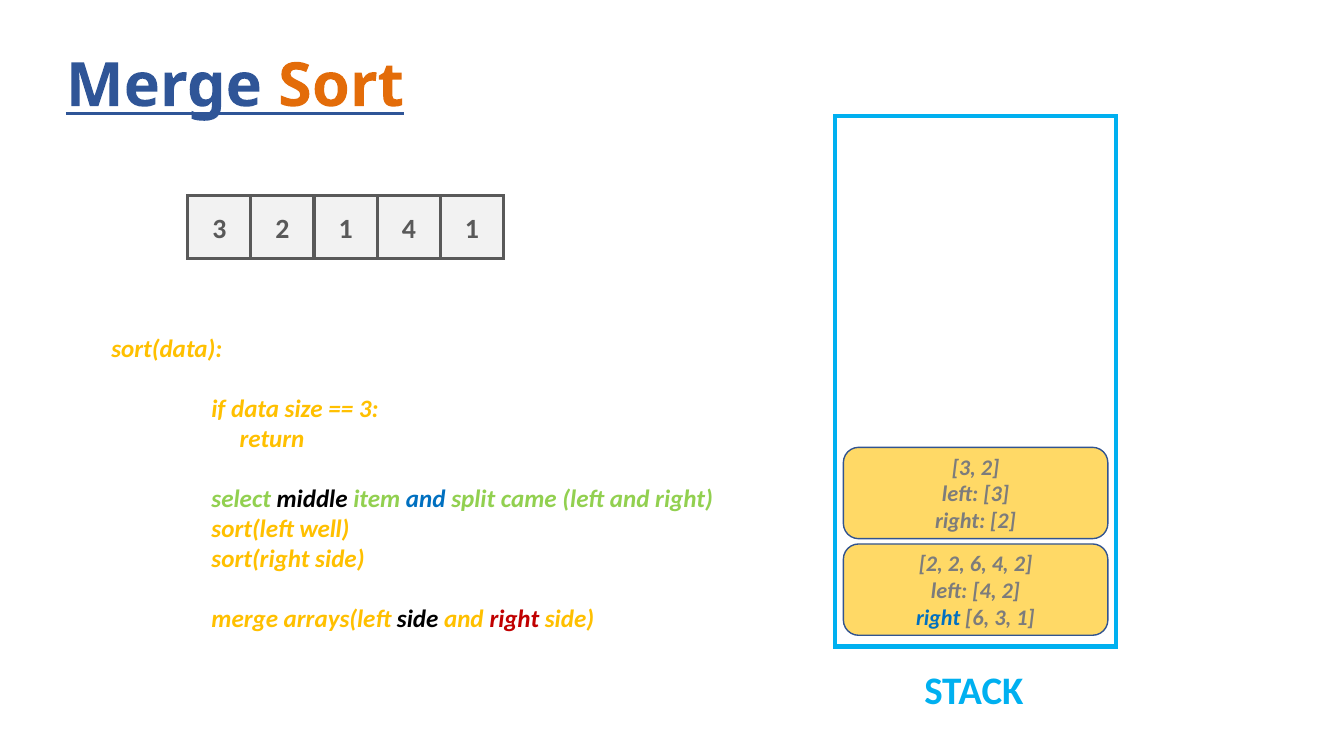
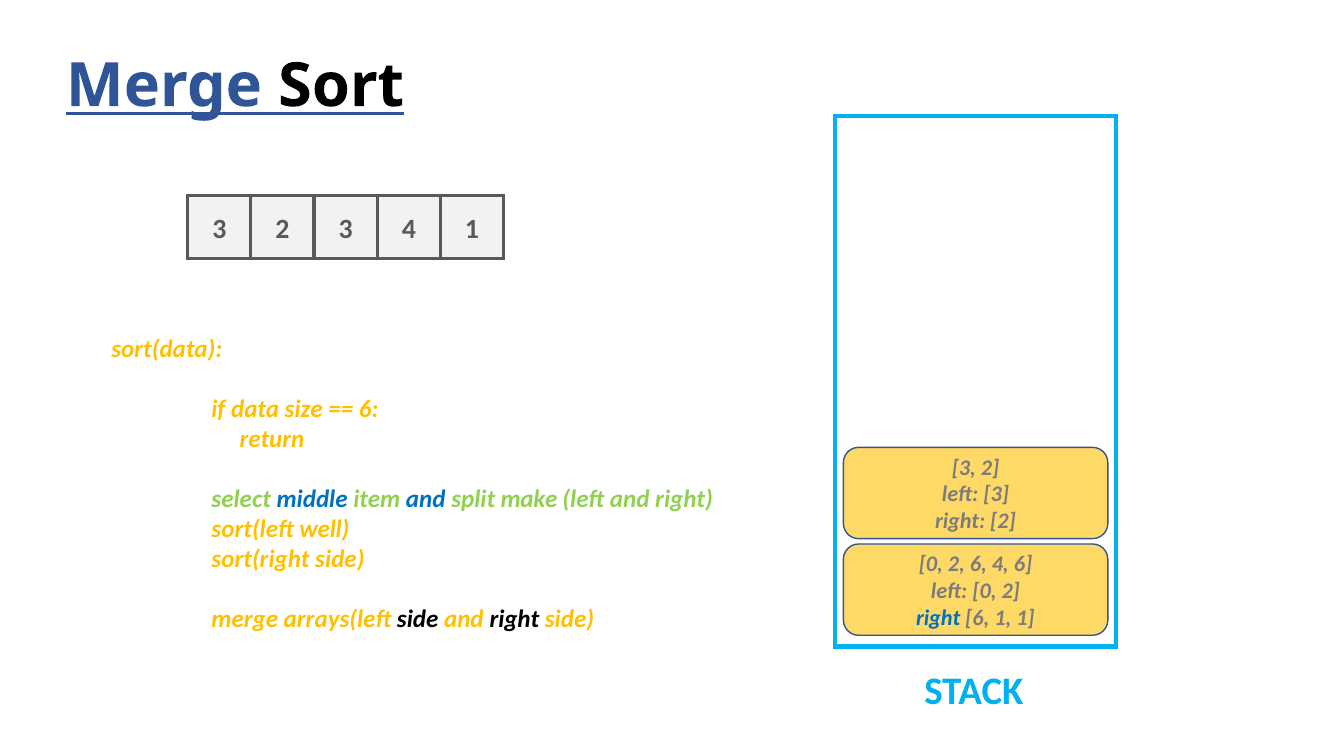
Sort colour: orange -> black (341, 86)
2 1: 1 -> 3 (346, 229)
3: 3 -> 6 (369, 409)
middle colour: black -> blue (312, 499)
came: came -> make (529, 499)
2: 2 -> 0 (931, 565)
6 4 2: 2 -> 6 (1023, 565)
left 4: 4 -> 0 (984, 592)
6 3: 3 -> 1 (1003, 618)
right colour: red -> black (514, 620)
